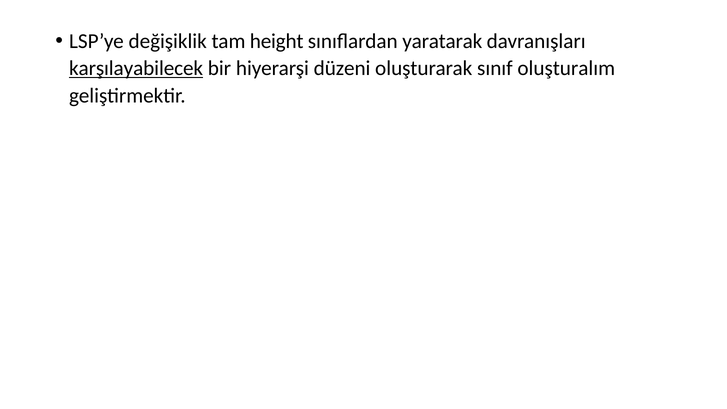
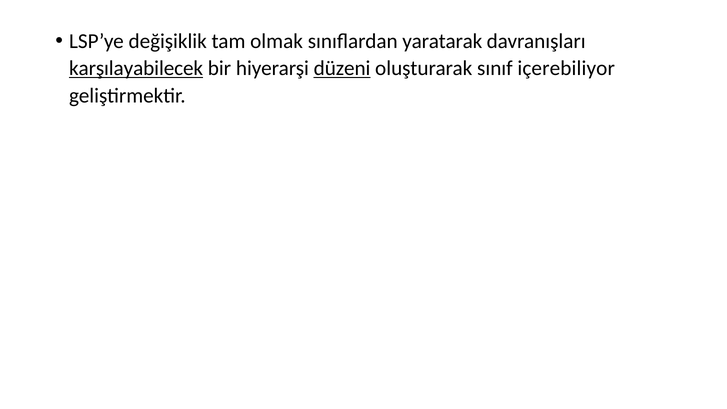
height: height -> olmak (277, 41)
düzeni underline: none -> present (342, 68)
oluşturalım: oluşturalım -> içerebiliyor (566, 68)
